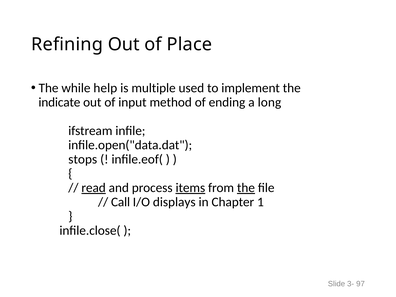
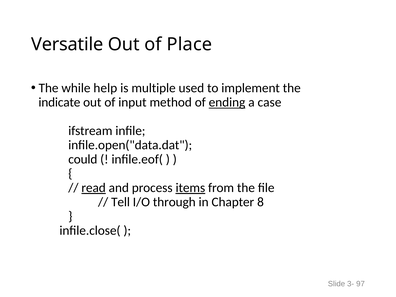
Refining: Refining -> Versatile (67, 44)
ending underline: none -> present (227, 102)
long: long -> case (269, 102)
stops: stops -> could (83, 159)
the underline: present -> none (246, 188)
Call: Call -> Tell (121, 202)
displays: displays -> through (174, 202)
1: 1 -> 8 (260, 202)
